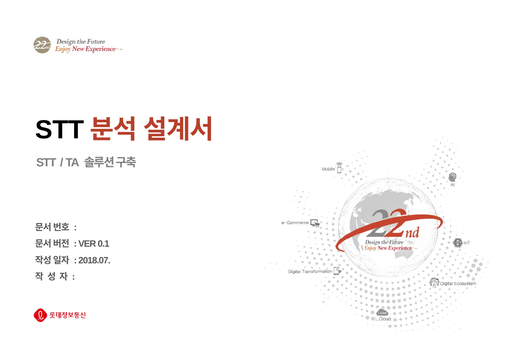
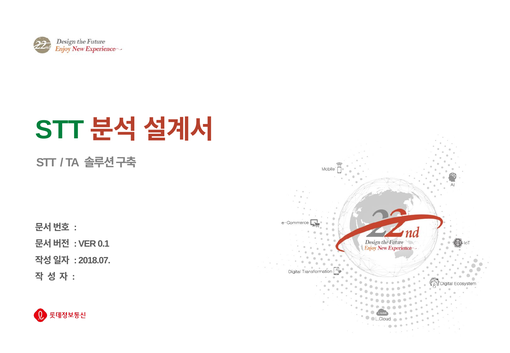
STT colour: black -> green (60, 130)
